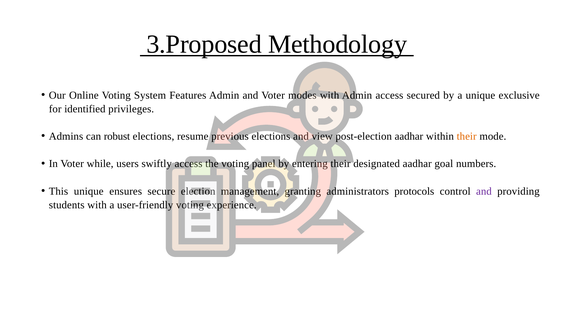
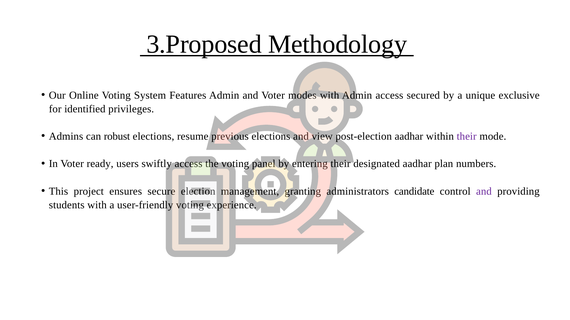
their colour: orange -> purple (467, 137)
while: while -> ready (100, 164)
goal: goal -> plan (444, 164)
This unique: unique -> project (89, 192)
protocols: protocols -> candidate (414, 192)
